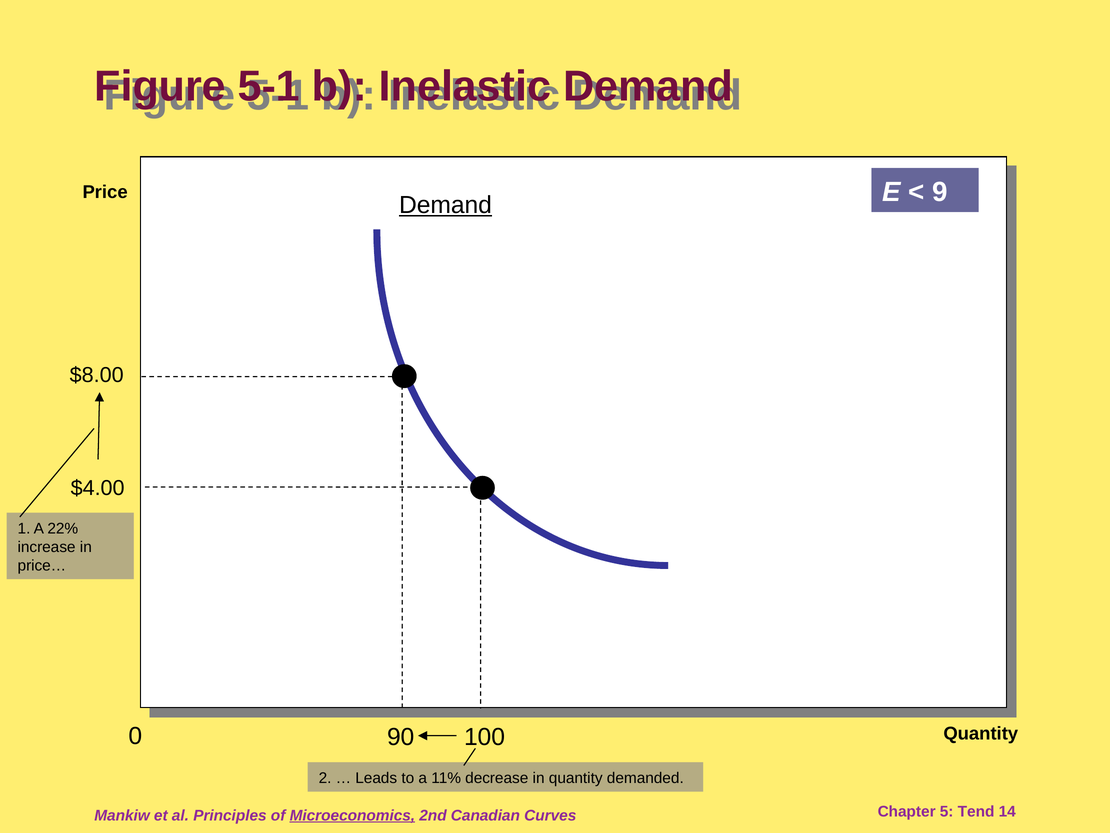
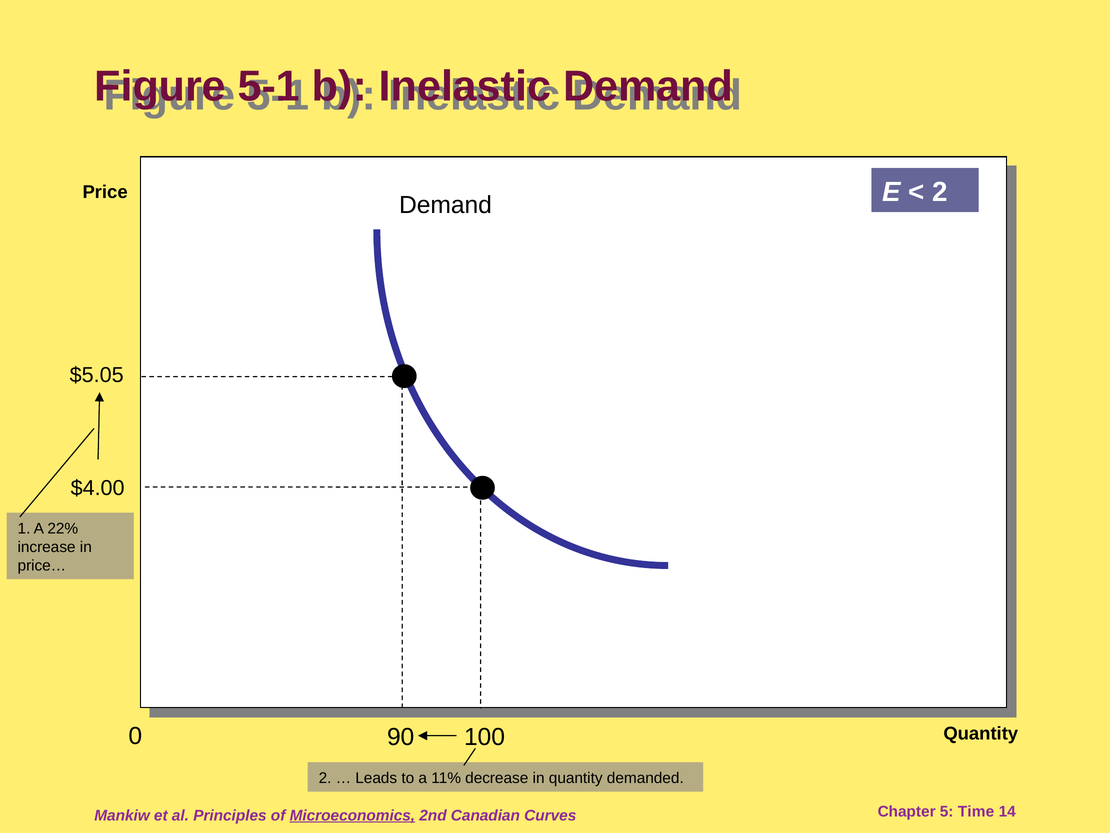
9: 9 -> 2 (940, 192)
Demand underline: present -> none (445, 205)
$8.00: $8.00 -> $5.05 (97, 375)
Tend: Tend -> Time (976, 811)
